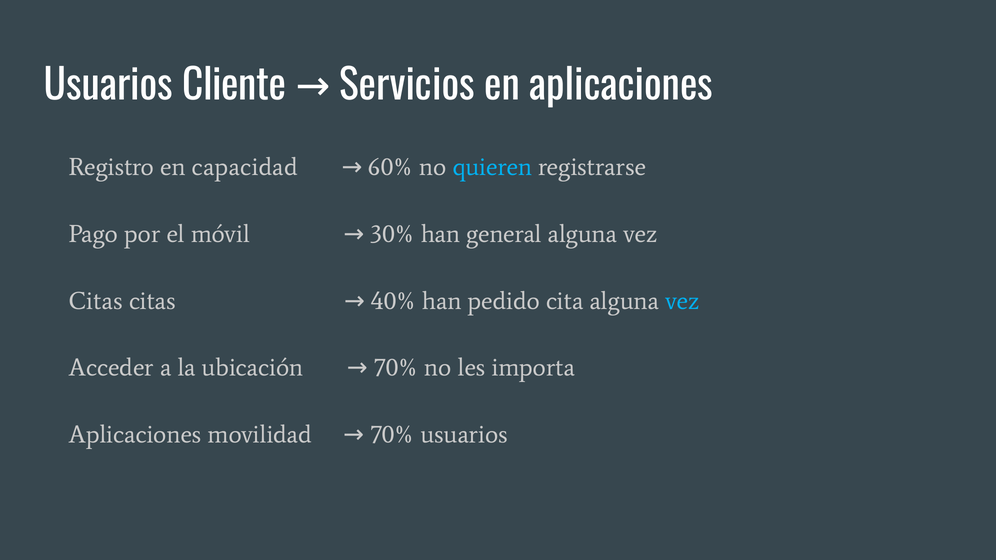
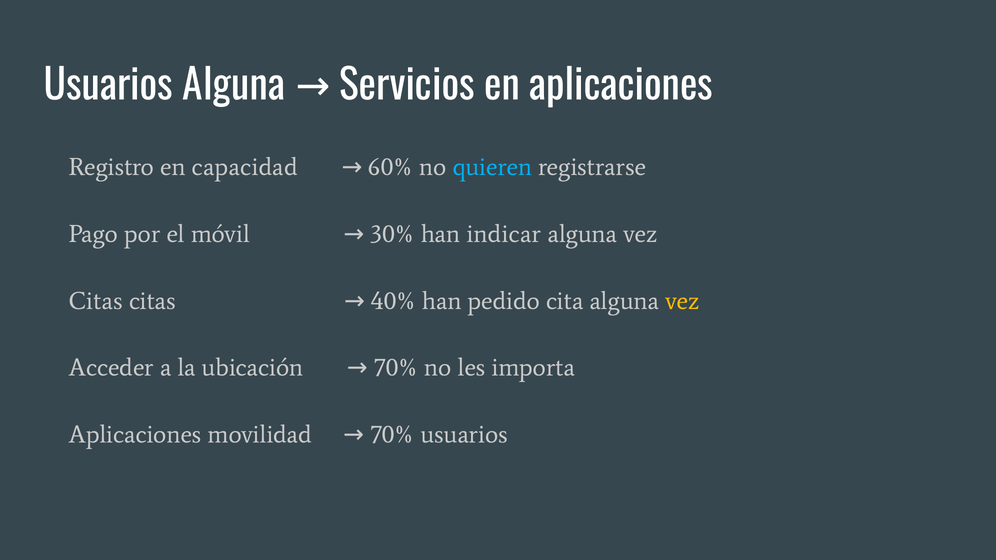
Usuarios Cliente: Cliente -> Alguna (234, 86)
general: general -> indicar (504, 234)
vez colour: light blue -> yellow (682, 301)
